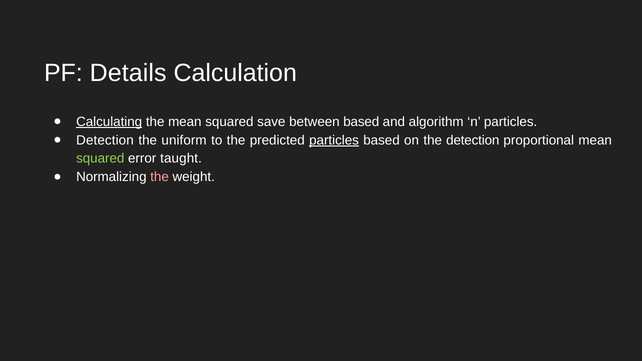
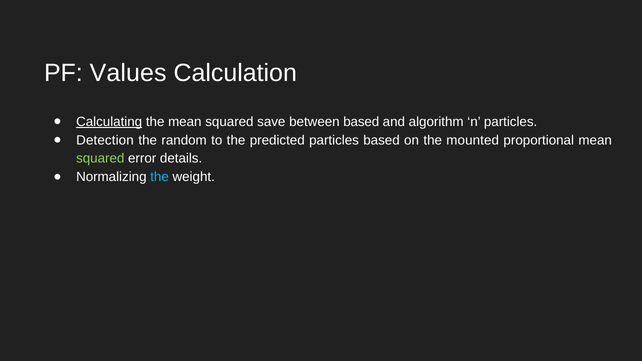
Details: Details -> Values (128, 73)
uniform: uniform -> random (184, 140)
particles underline: present -> none (334, 140)
the detection: detection -> mounted (473, 140)
taught: taught -> details (181, 159)
the colour: pink -> light blue (160, 177)
